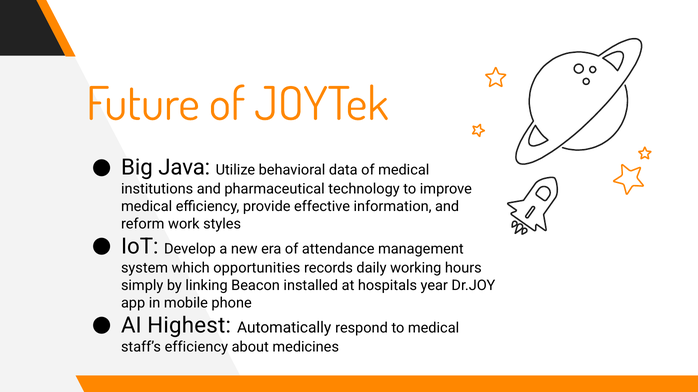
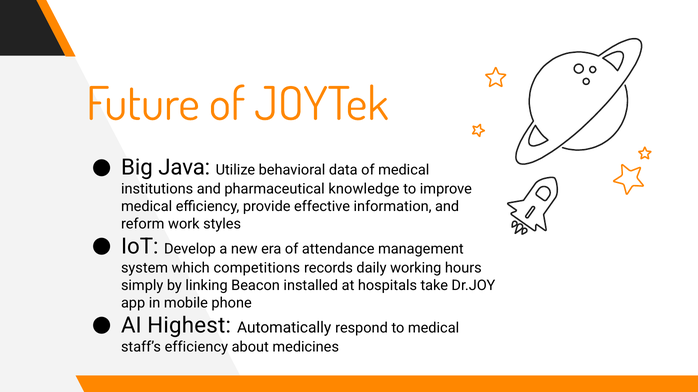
technology: technology -> knowledge (364, 189)
opportunities: opportunities -> competitions (257, 268)
year: year -> take (434, 286)
